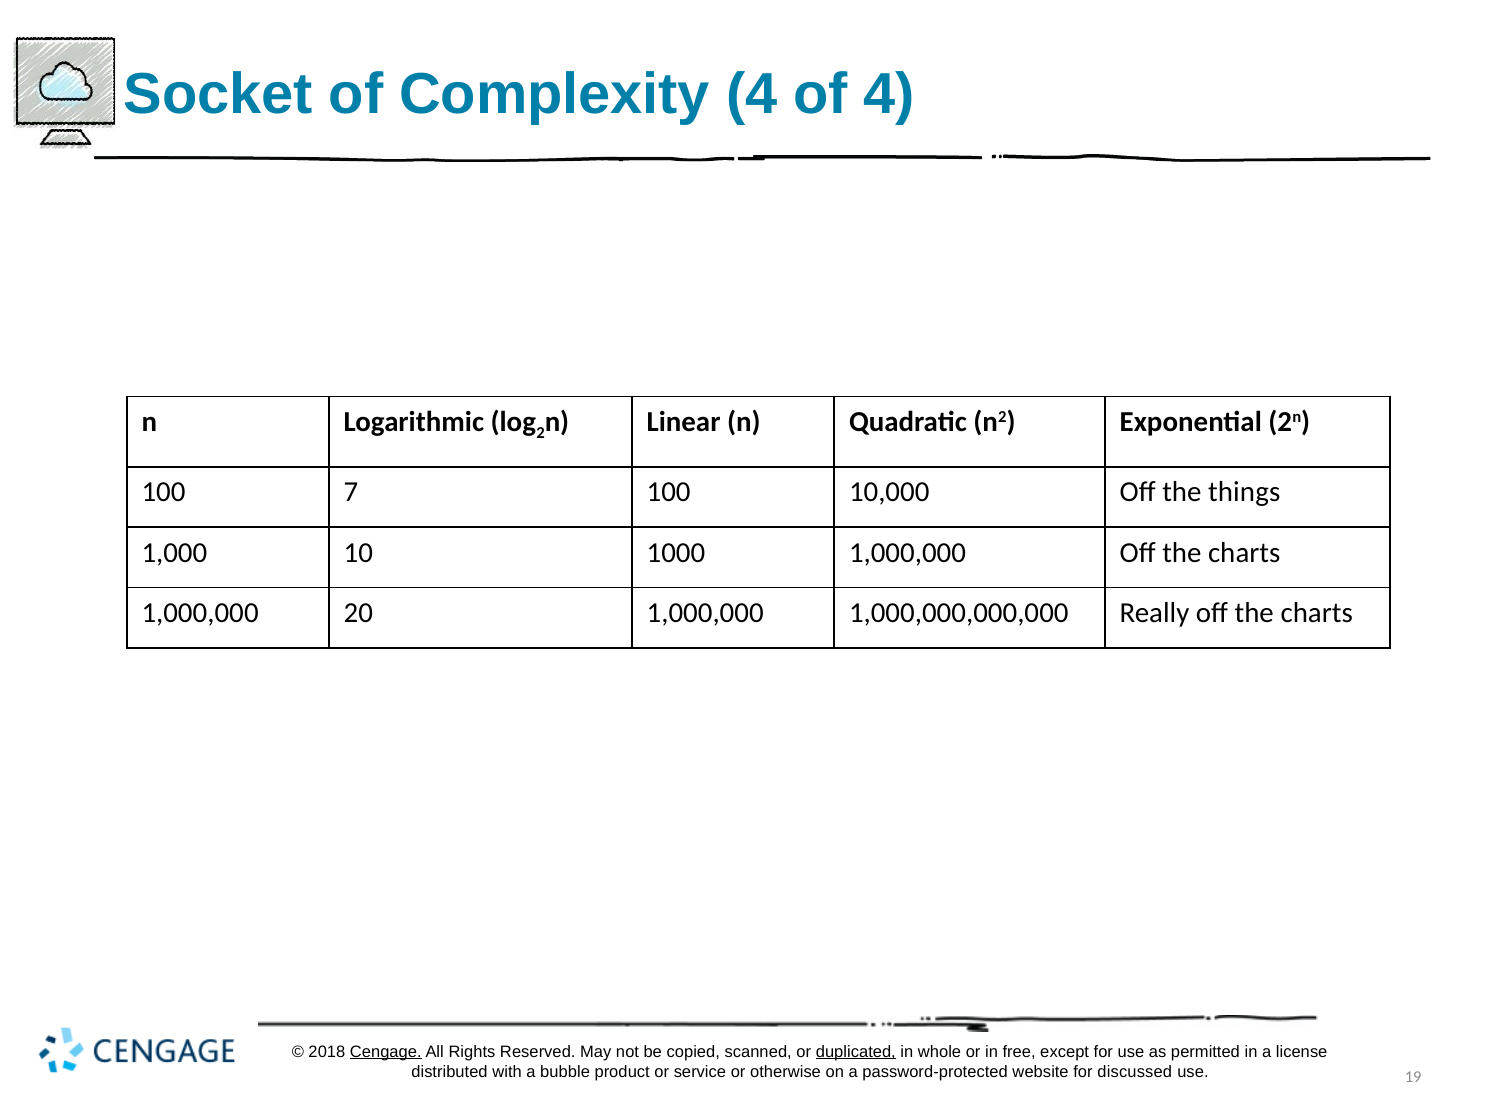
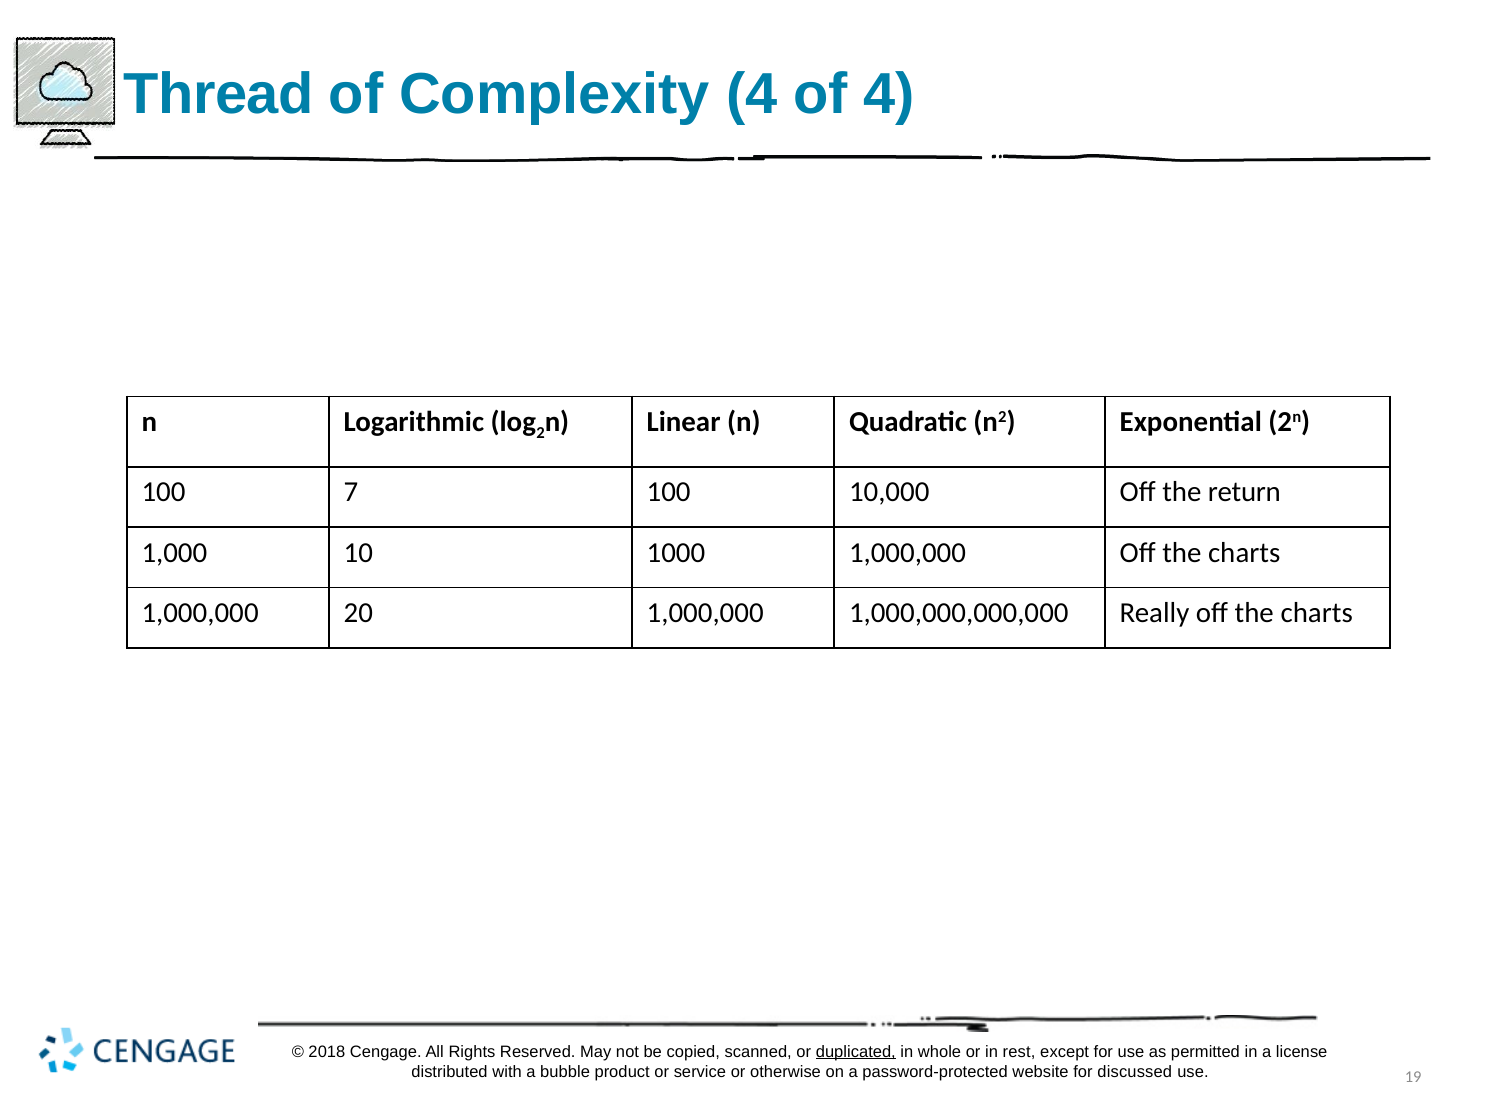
Socket: Socket -> Thread (219, 94)
things: things -> return (1244, 492)
Cengage underline: present -> none (386, 1051)
free: free -> rest (1019, 1051)
